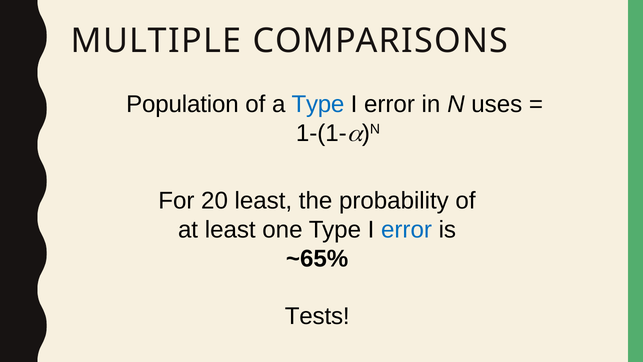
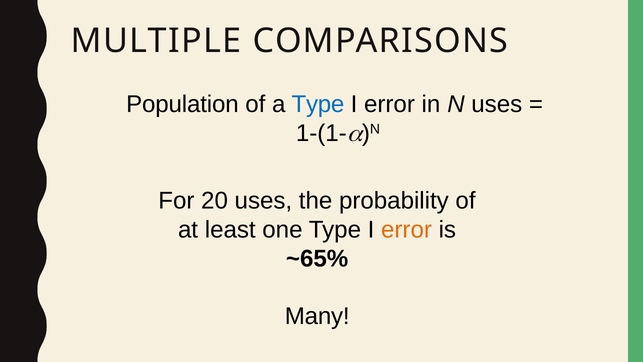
20 least: least -> uses (263, 201)
error colour: blue -> orange (407, 229)
Tests: Tests -> Many (317, 316)
